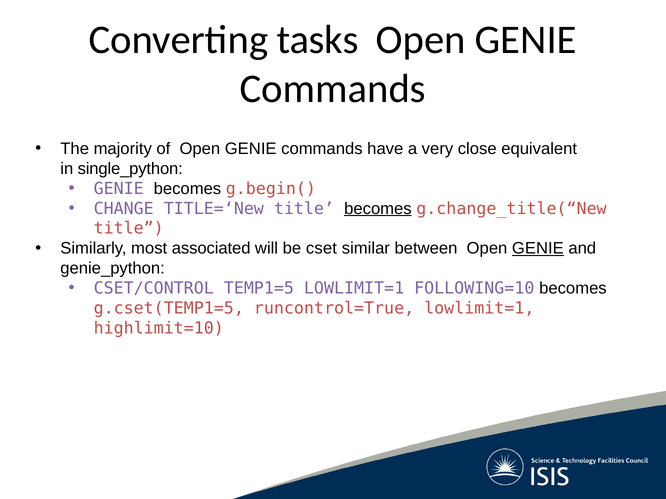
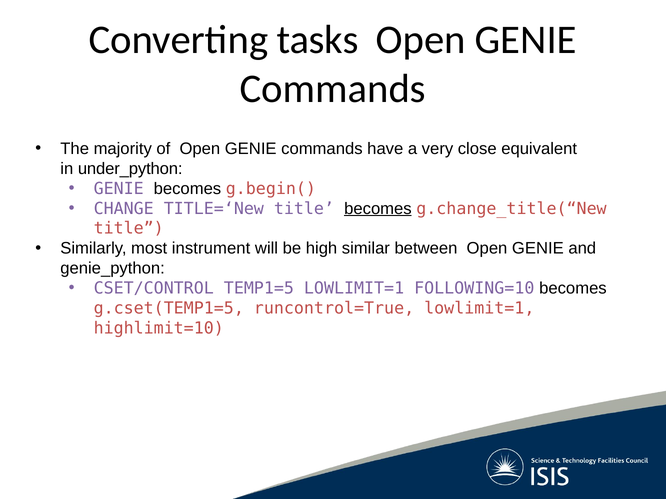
single_python: single_python -> under_python (130, 169)
associated: associated -> instrument (211, 249)
cset: cset -> high (322, 249)
GENIE underline: present -> none (538, 249)
